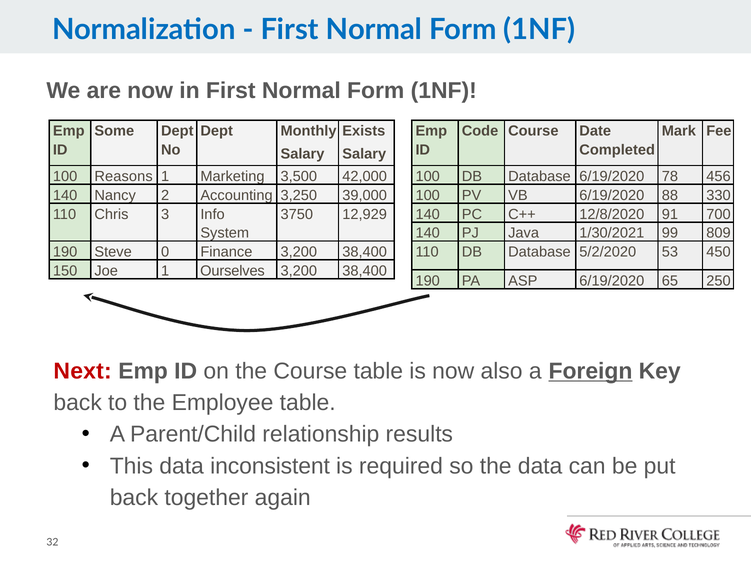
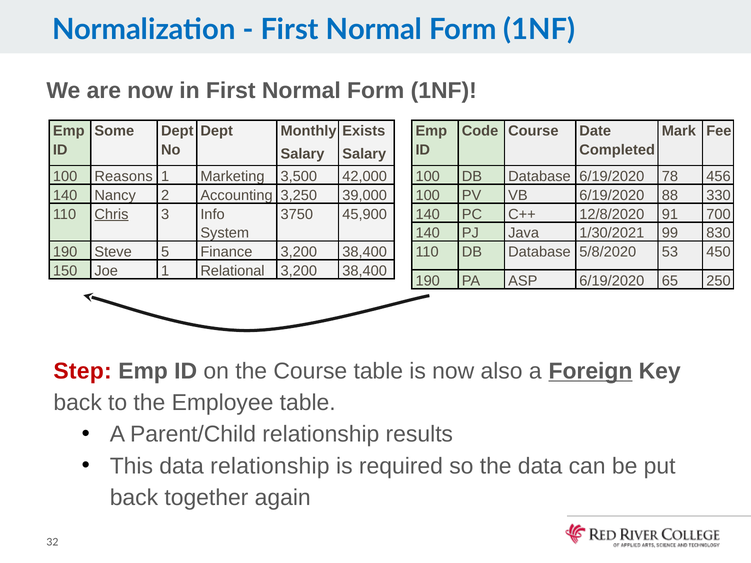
Chris underline: none -> present (111, 214)
12,929: 12,929 -> 45,900 (365, 214)
809: 809 -> 830 (718, 233)
0: 0 -> 5 (165, 252)
5/2/2020: 5/2/2020 -> 5/8/2020 (608, 252)
Ourselves: Ourselves -> Relational (232, 271)
Next: Next -> Step (83, 371)
data inconsistent: inconsistent -> relationship (270, 466)
